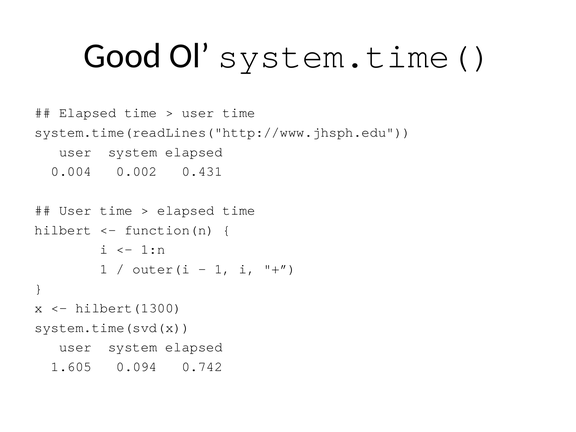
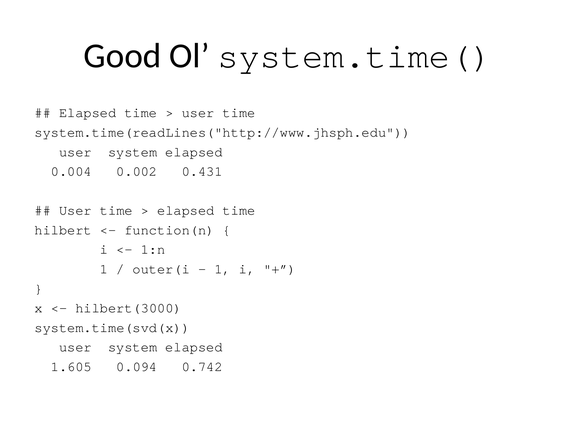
hilbert(1300: hilbert(1300 -> hilbert(3000 (129, 308)
